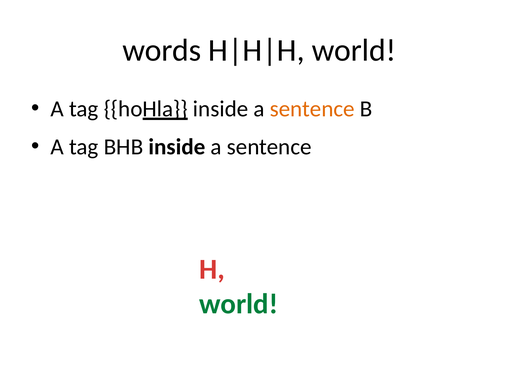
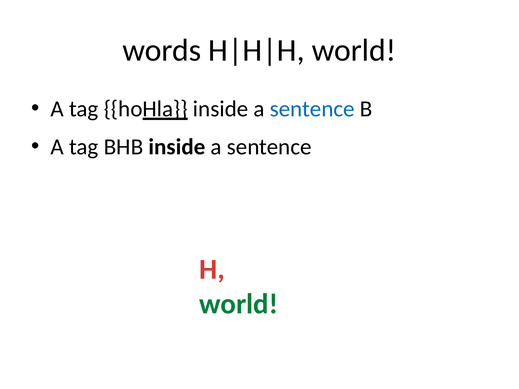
sentence colour: orange -> blue (312, 109)
